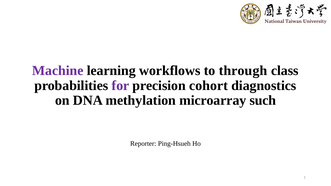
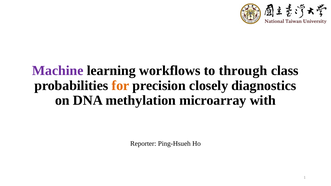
for colour: purple -> orange (120, 86)
cohort: cohort -> closely (209, 86)
such: such -> with (263, 101)
